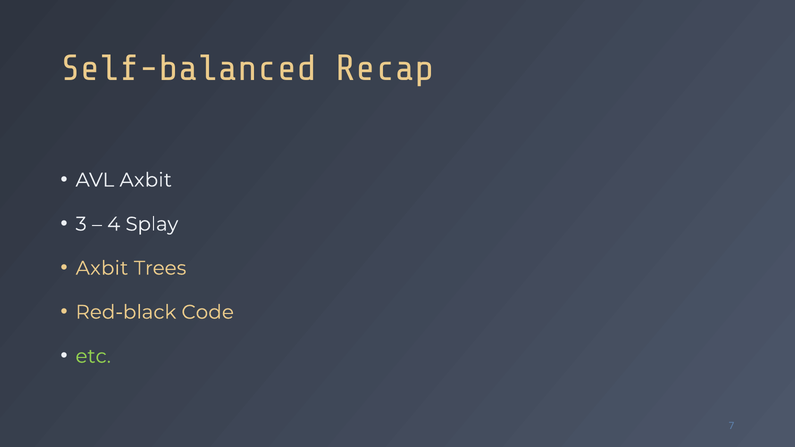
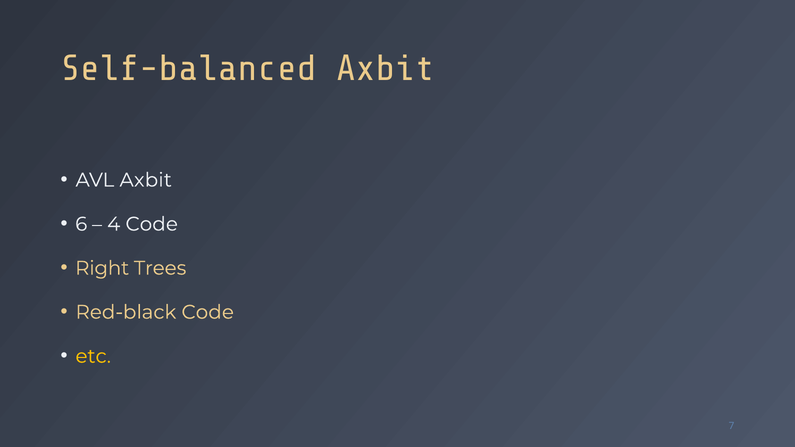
Self-balanced Recap: Recap -> Axbit (385, 68)
3: 3 -> 6 (81, 224)
4 Splay: Splay -> Code (152, 224)
Axbit: Axbit -> Right (102, 268)
etc colour: light green -> yellow (93, 356)
